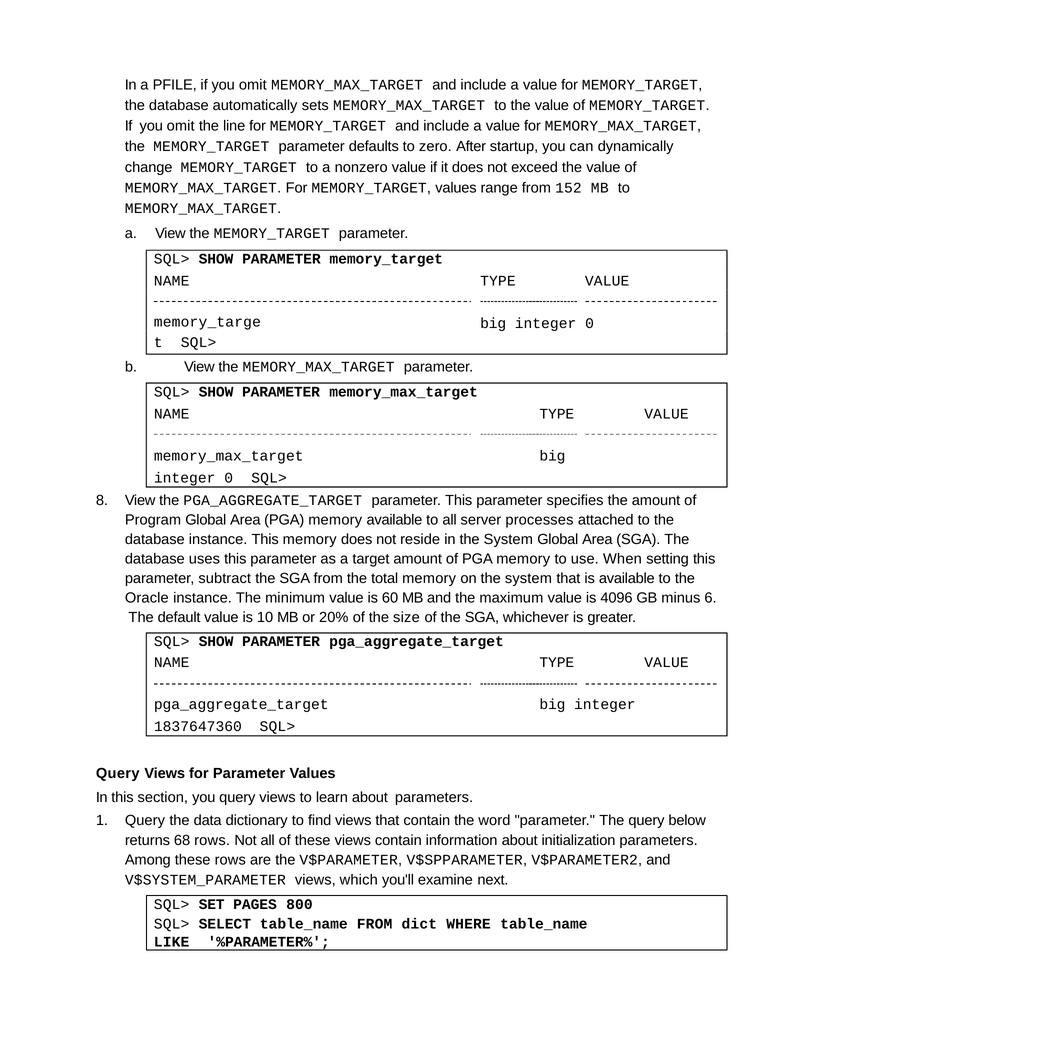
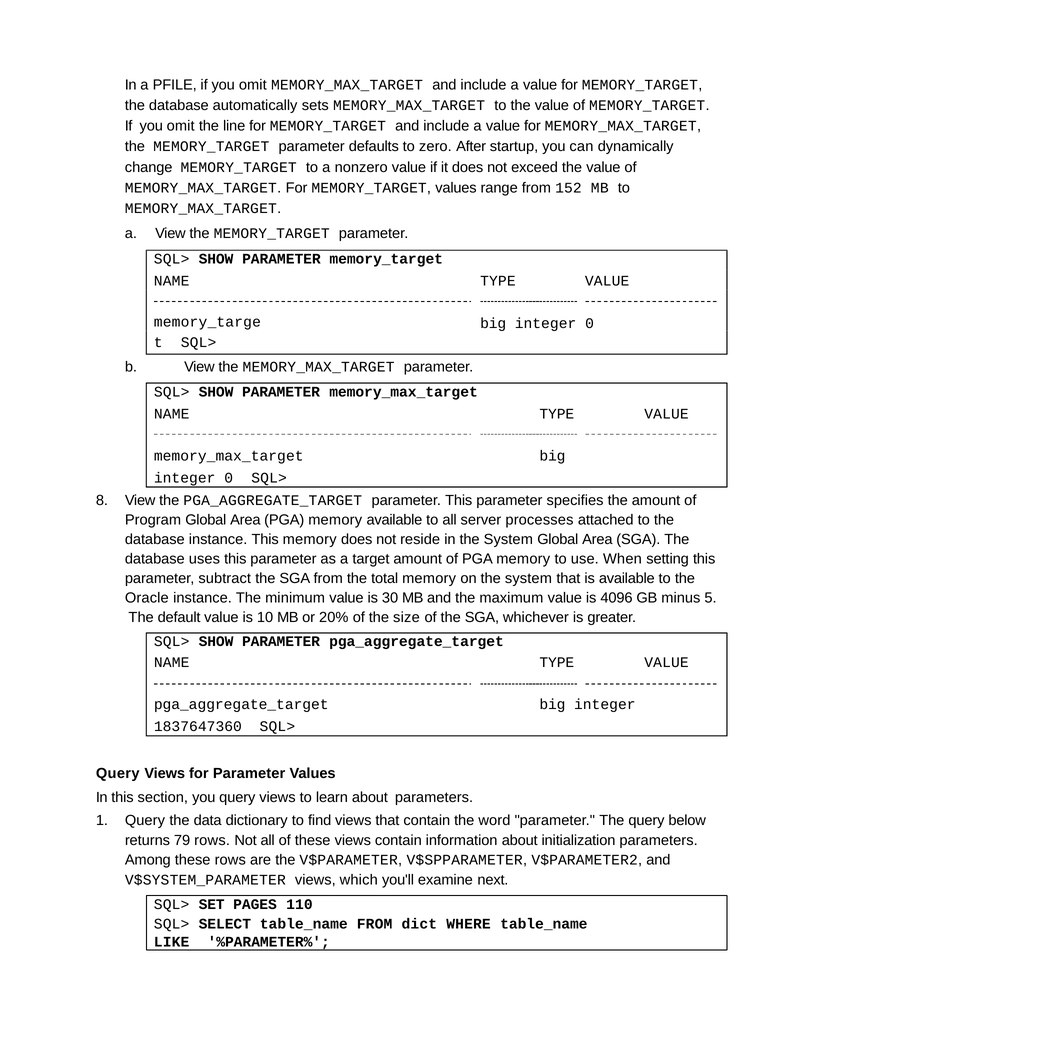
60: 60 -> 30 (390, 598)
6: 6 -> 5 (711, 598)
68: 68 -> 79 (182, 840)
800: 800 -> 110 (299, 904)
